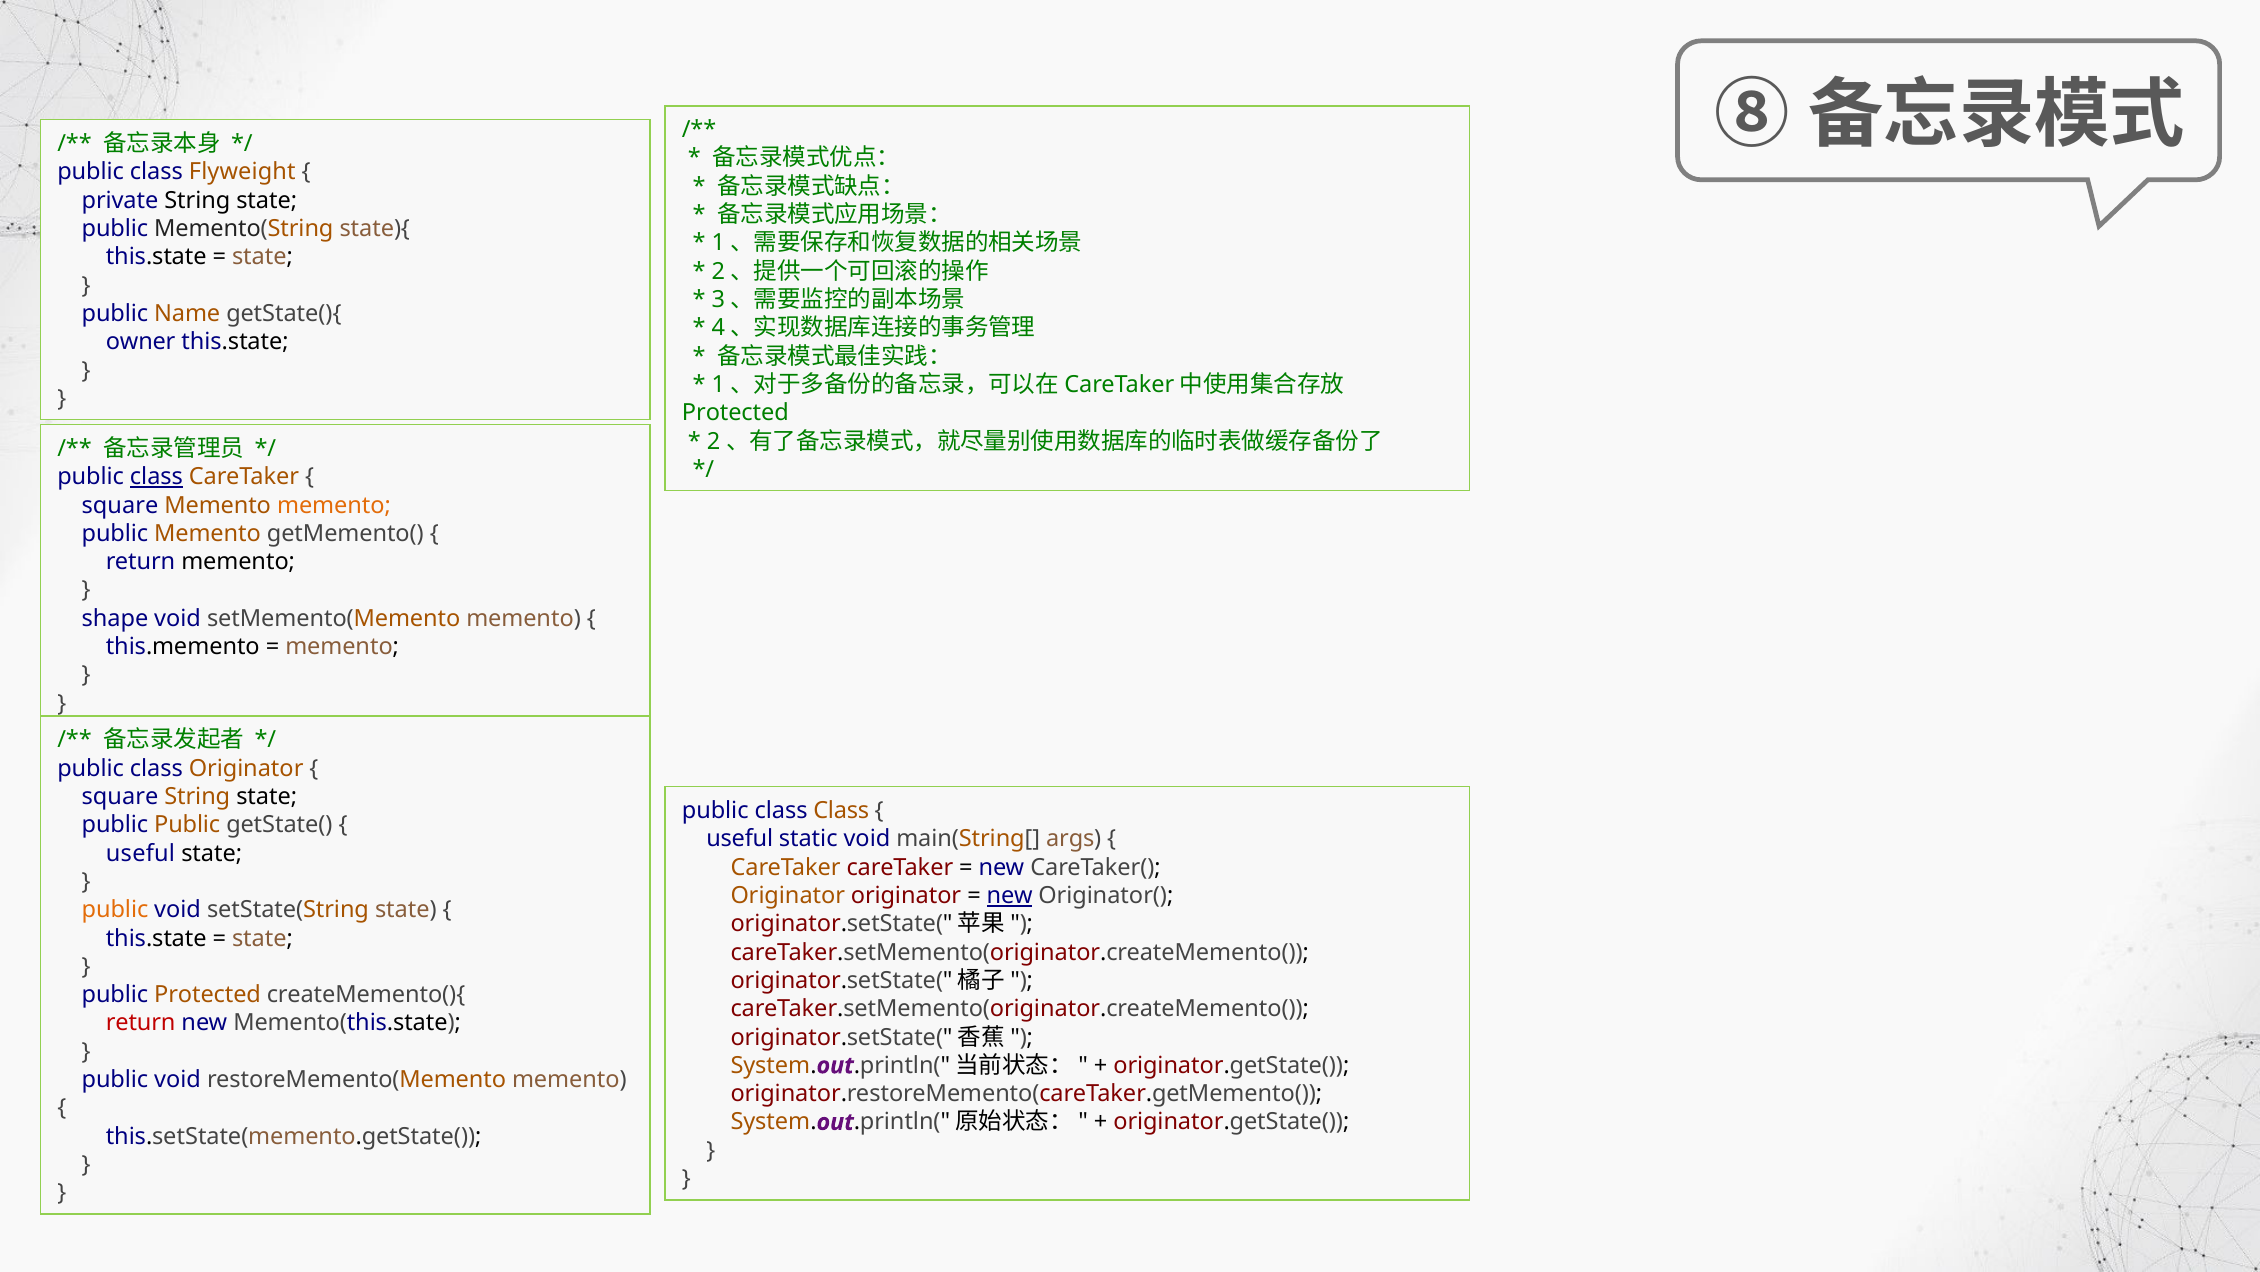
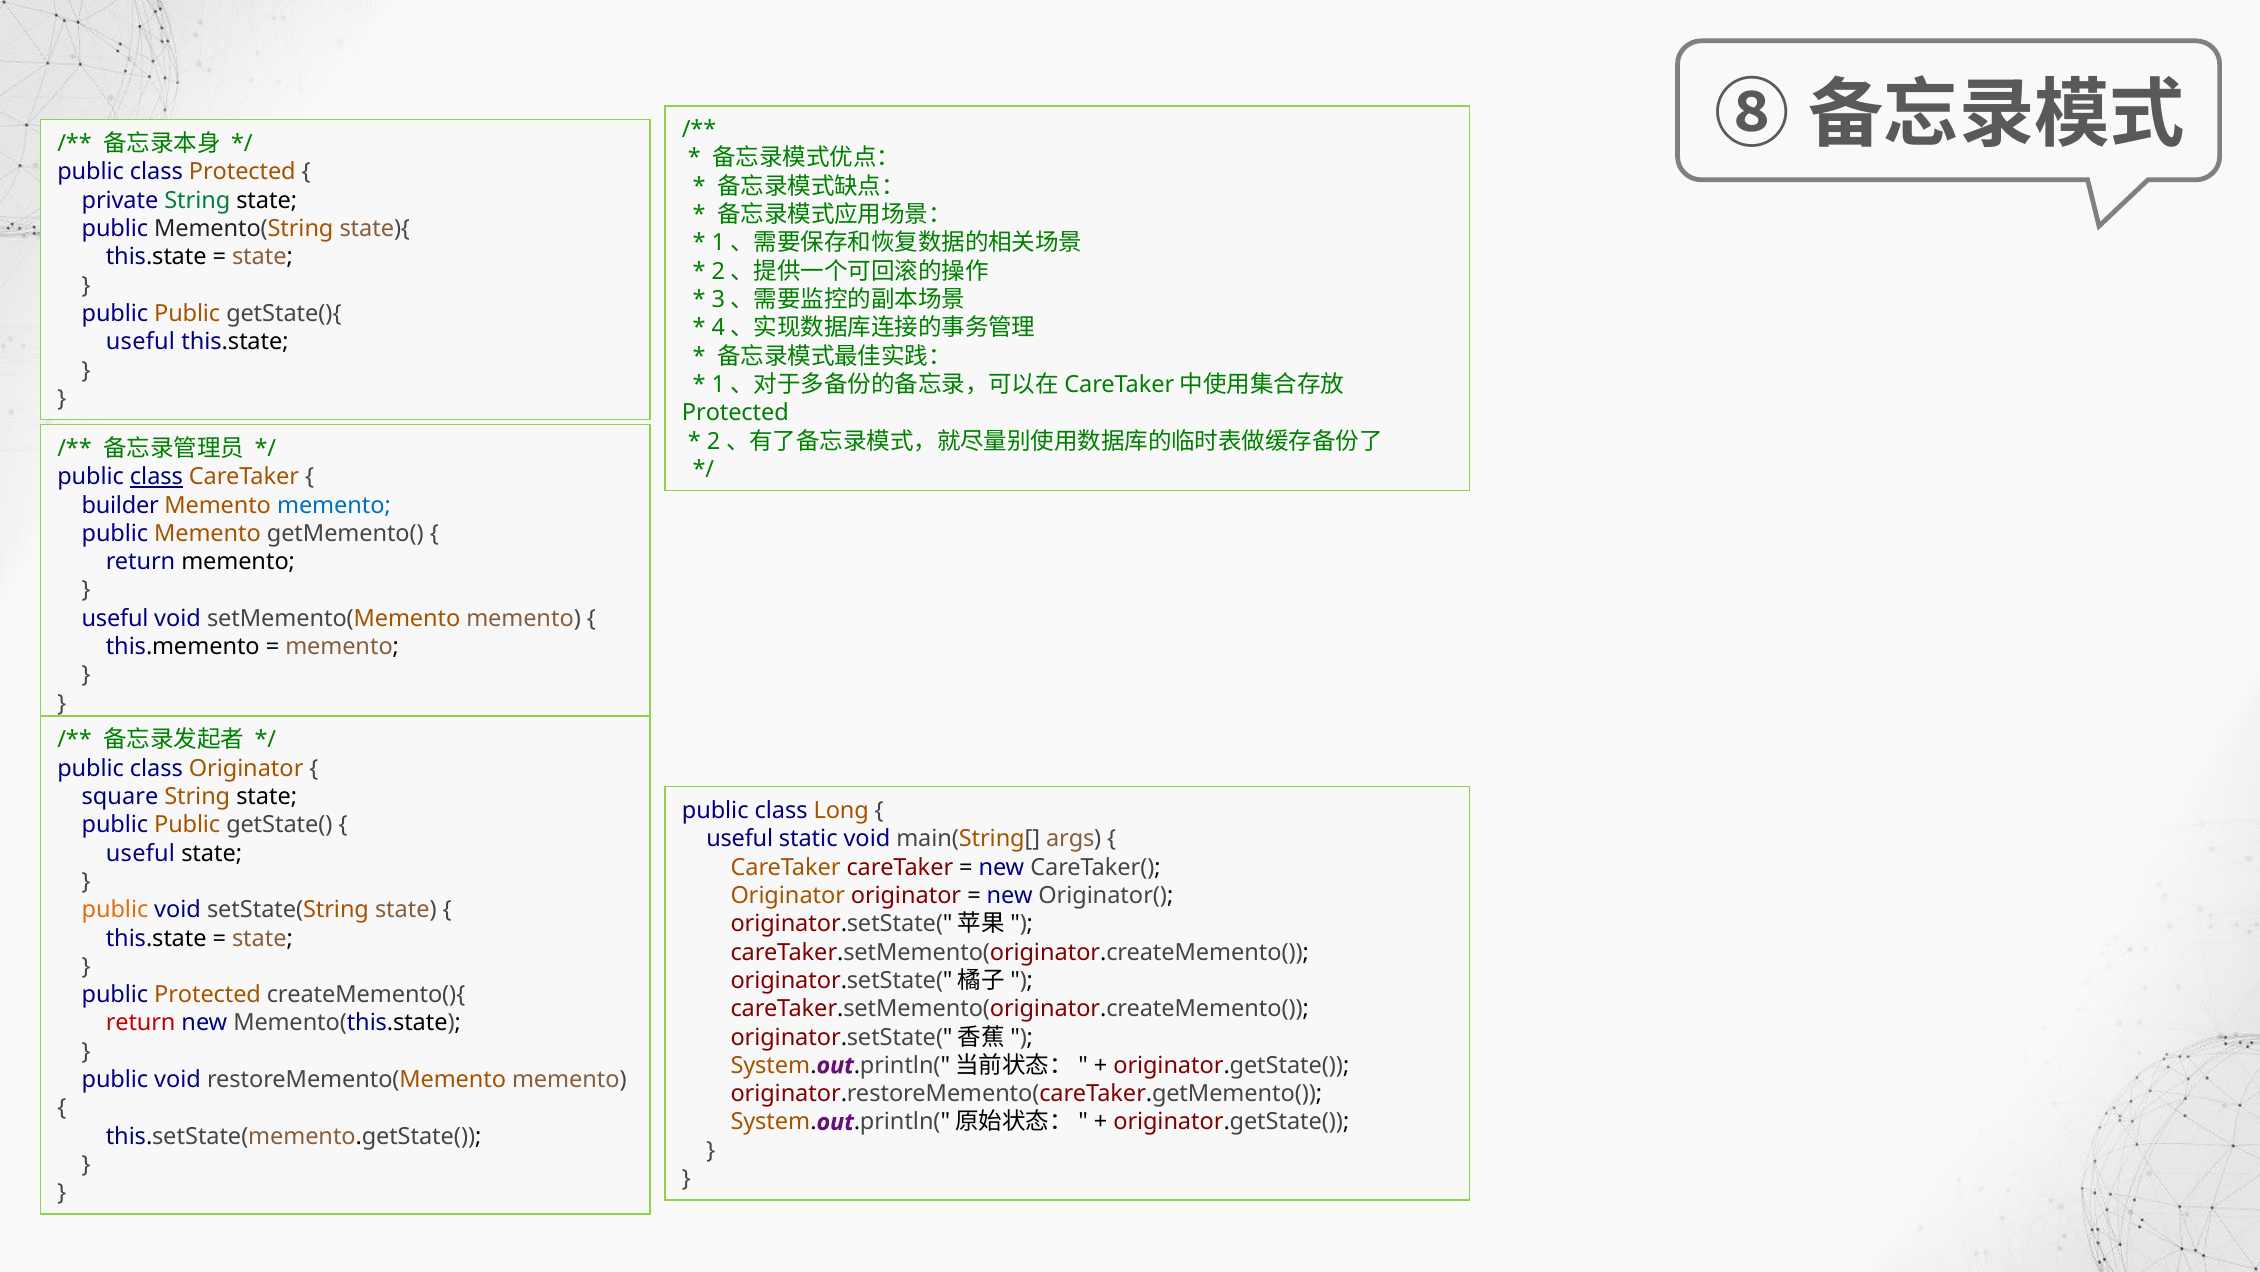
class Flyweight: Flyweight -> Protected (242, 172)
String colour: black -> green (197, 200)
Name: Name -> Public (187, 313)
owner: owner -> useful (140, 342)
square: square -> builder (120, 505)
memento colour: orange -> blue (334, 505)
shape: shape -> useful (115, 618)
class Class: Class -> Long (841, 810)
new underline: present -> none (1010, 895)
